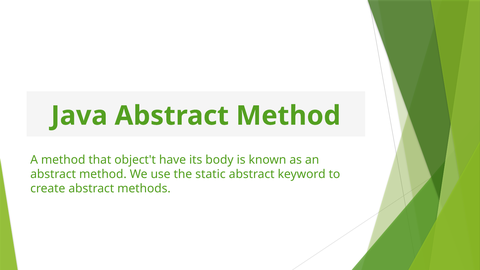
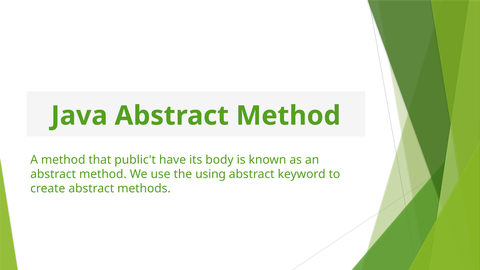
object't: object't -> public't (135, 160)
static: static -> using (211, 174)
